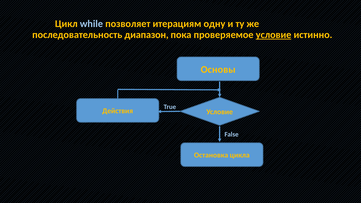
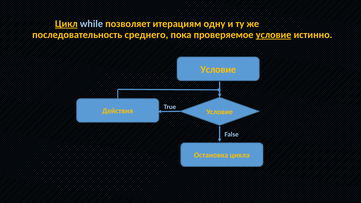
Цикл underline: none -> present (66, 24)
диапазон: диапазон -> среднего (146, 35)
Основы: Основы -> Условие (218, 70)
